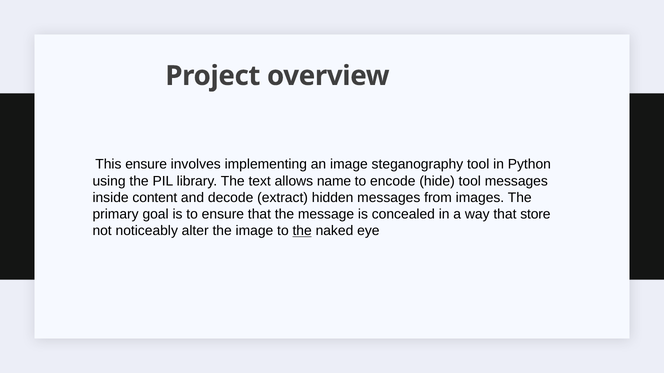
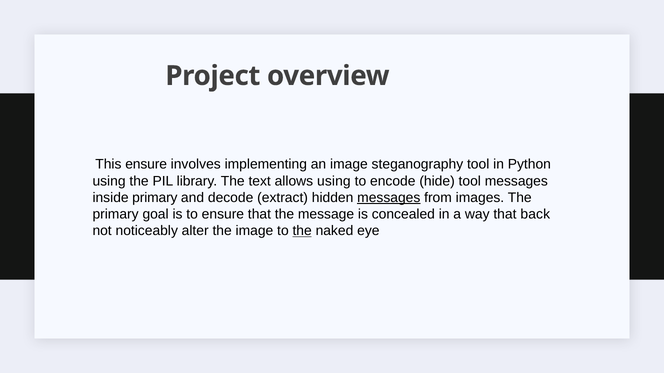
allows name: name -> using (334, 181)
inside content: content -> primary (155, 198)
messages underline: none -> present (389, 198)
store: store -> back (535, 214)
